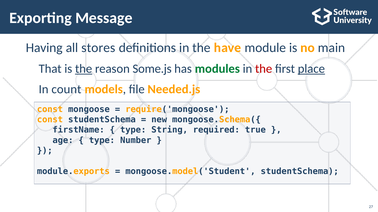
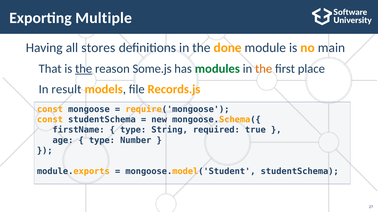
Message: Message -> Multiple (104, 18)
have: have -> done (228, 48)
the colour: red -> orange (264, 69)
place underline: present -> none (311, 69)
count: count -> result (66, 90)
Needed.js: Needed.js -> Records.js (174, 90)
